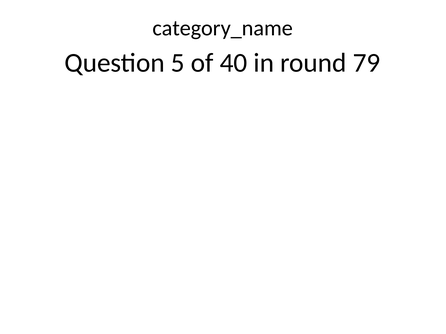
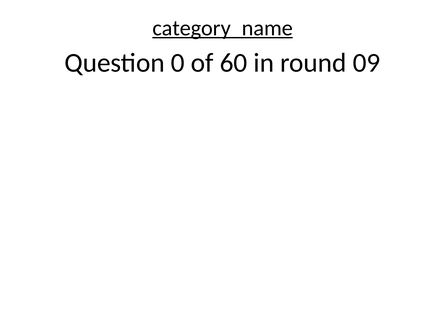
category_name underline: none -> present (223, 28)
5: 5 -> 0 (178, 63)
40: 40 -> 60 (234, 63)
79: 79 -> 09 (366, 63)
